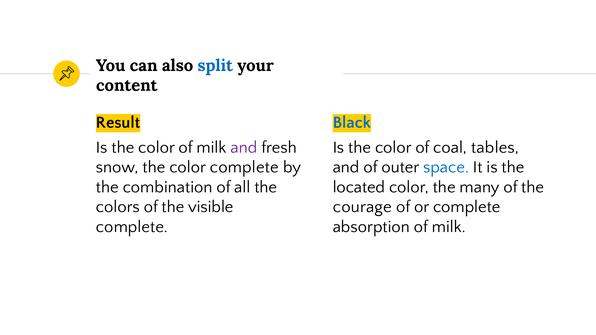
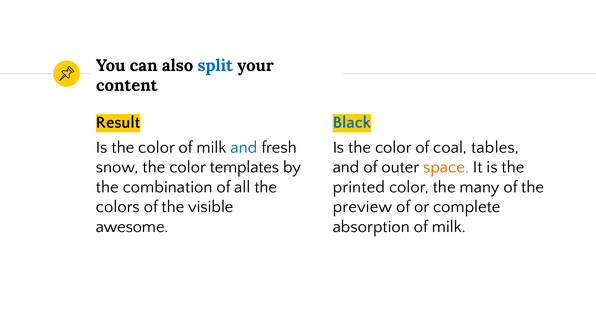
and colour: purple -> blue (244, 147)
color complete: complete -> templates (244, 167)
space colour: blue -> orange (446, 167)
located: located -> printed (359, 187)
courage: courage -> preview (362, 207)
complete: complete -> awesome (132, 227)
